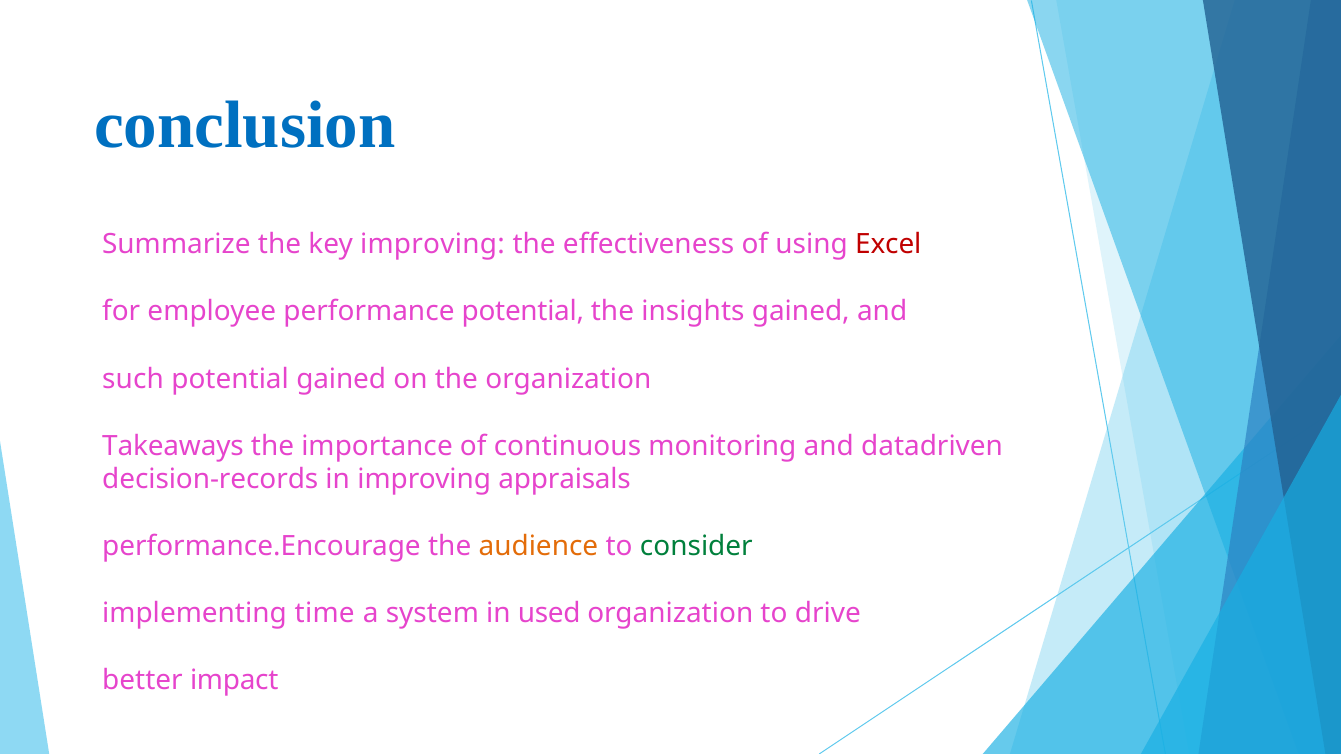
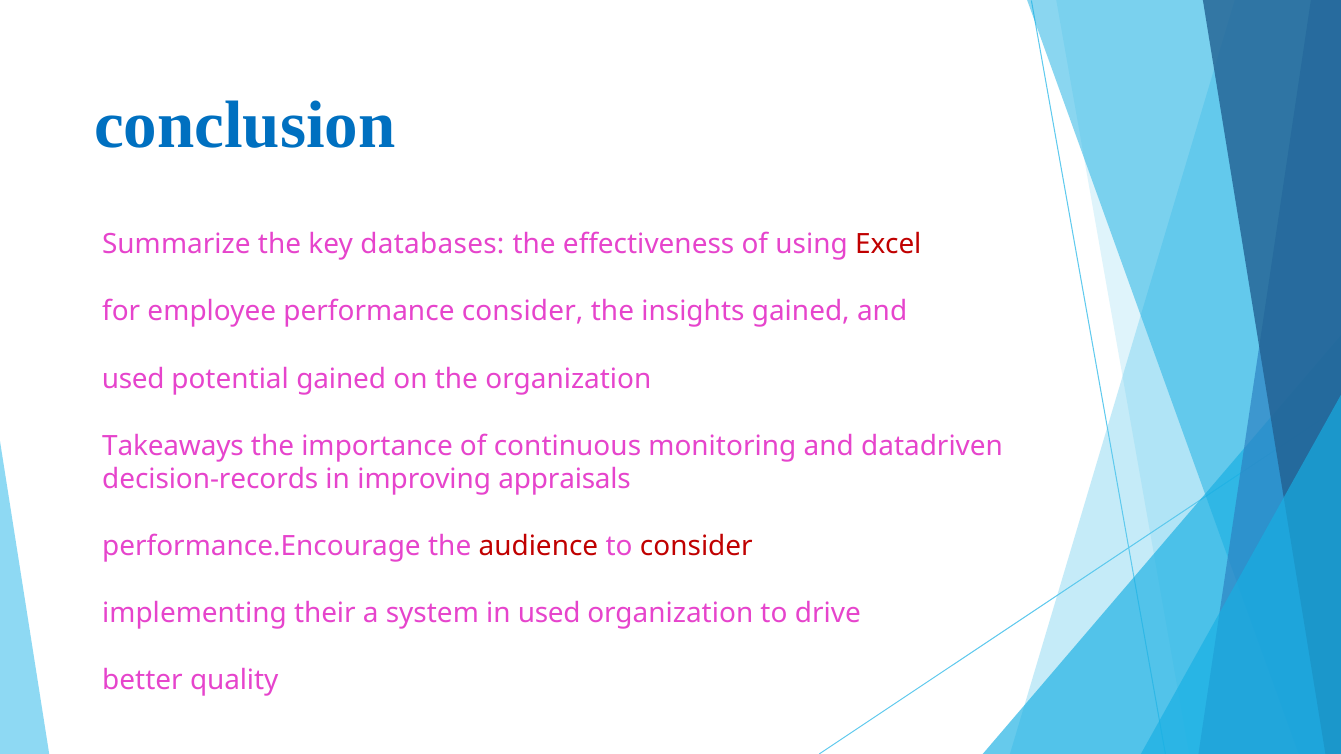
key improving: improving -> databases (432, 245)
performance potential: potential -> consider (523, 312)
such: such -> used (133, 379)
audience colour: orange -> red (538, 547)
consider colour: green -> red (696, 547)
time: time -> their (325, 614)
impact: impact -> quality (234, 681)
